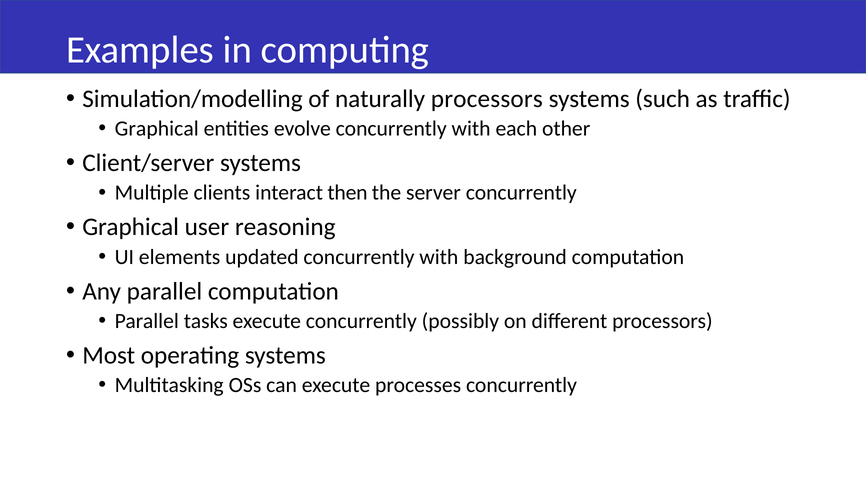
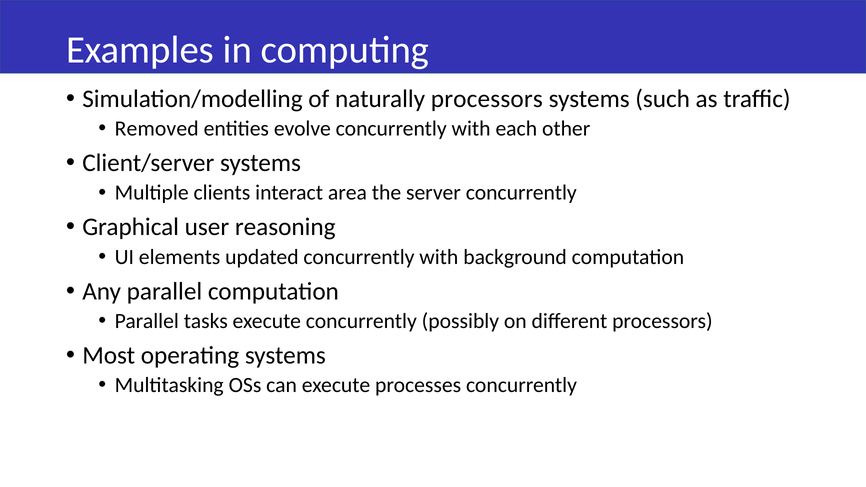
Graphical: Graphical -> Removed (157, 129)
then: then -> area (347, 193)
